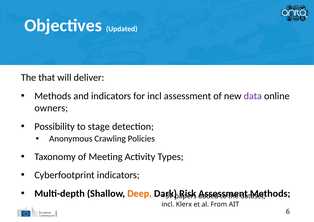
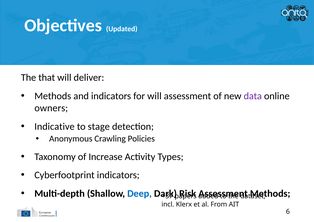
for incl: incl -> will (154, 96)
Possibility: Possibility -> Indicative (54, 127)
Meeting: Meeting -> Increase (106, 157)
Deep colour: orange -> blue (140, 194)
